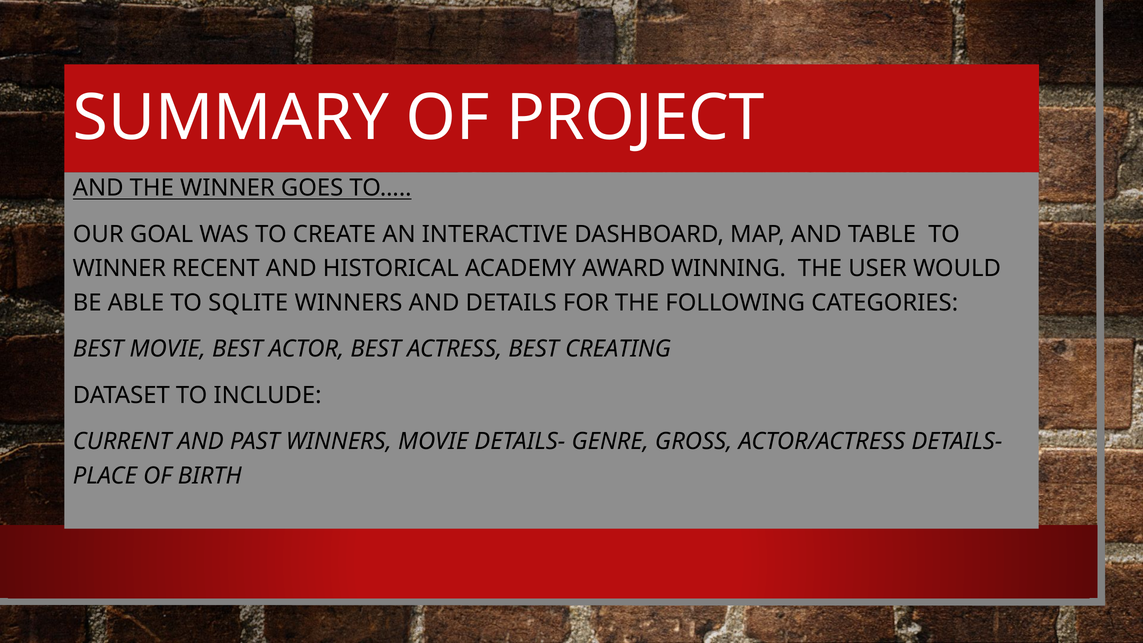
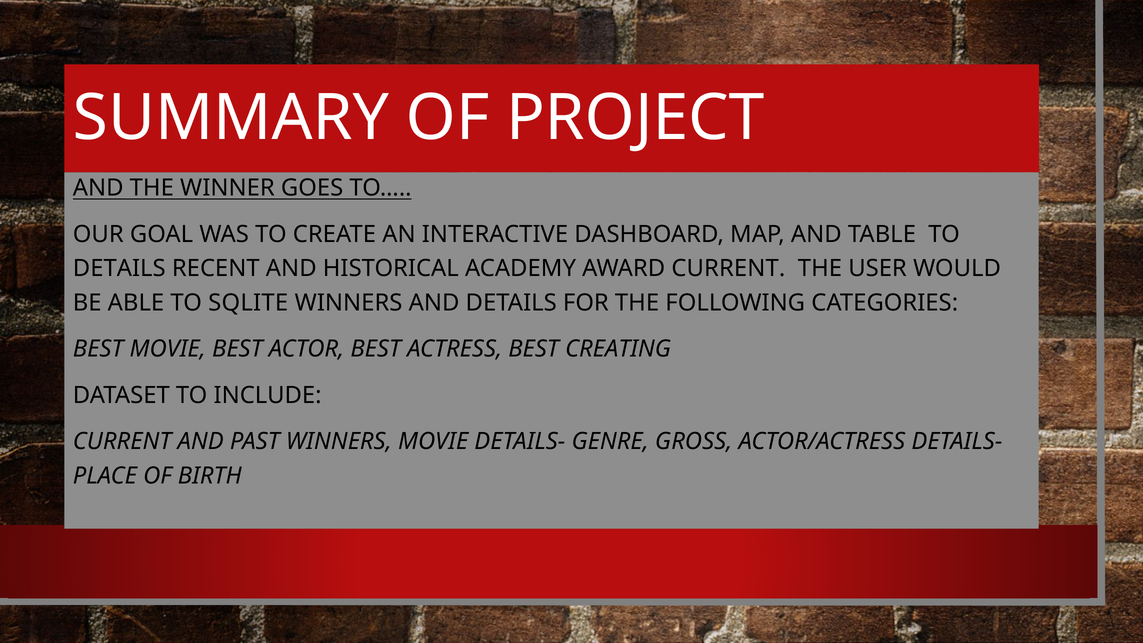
WINNER: WINNER -> DETAILS (119, 269)
AWARD WINNING: WINNING -> CURRENT (728, 269)
